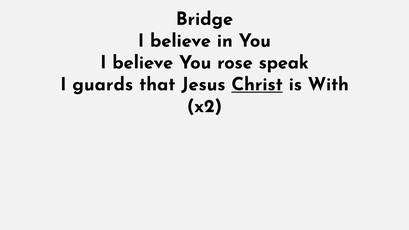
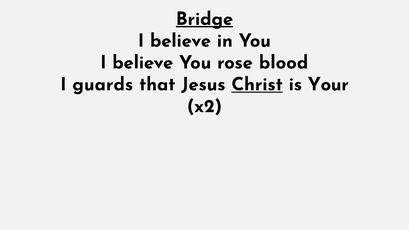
Bridge underline: none -> present (204, 19)
speak: speak -> blood (284, 63)
With: With -> Your (328, 84)
